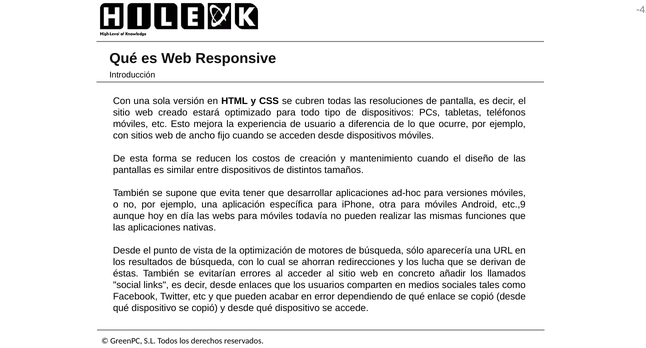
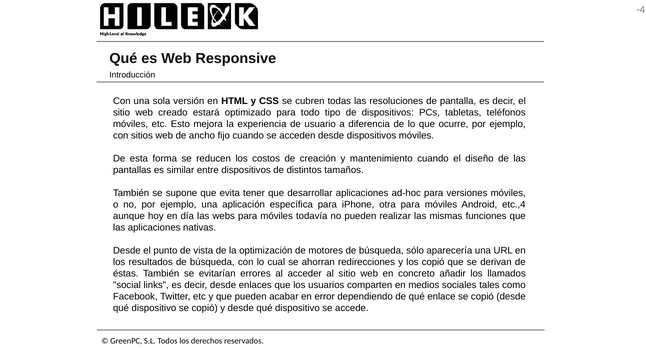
etc.,9: etc.,9 -> etc.,4 (514, 205)
los lucha: lucha -> copió (433, 262)
